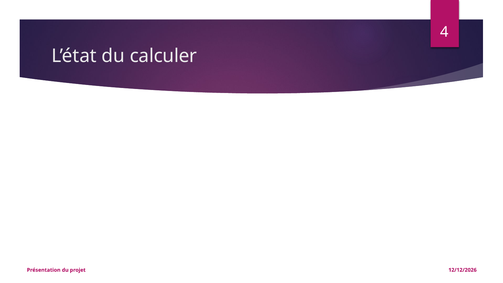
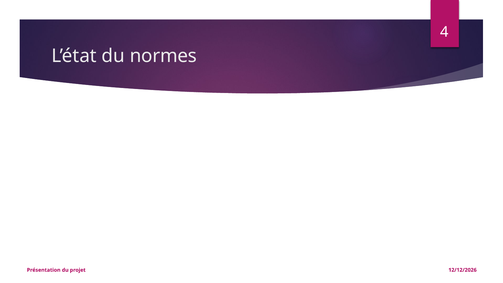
calculer: calculer -> normes (163, 56)
